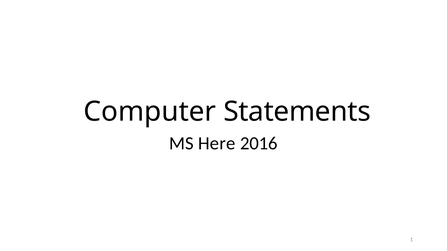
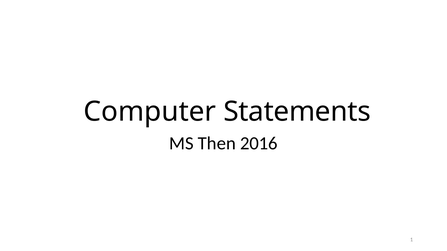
Here: Here -> Then (217, 144)
